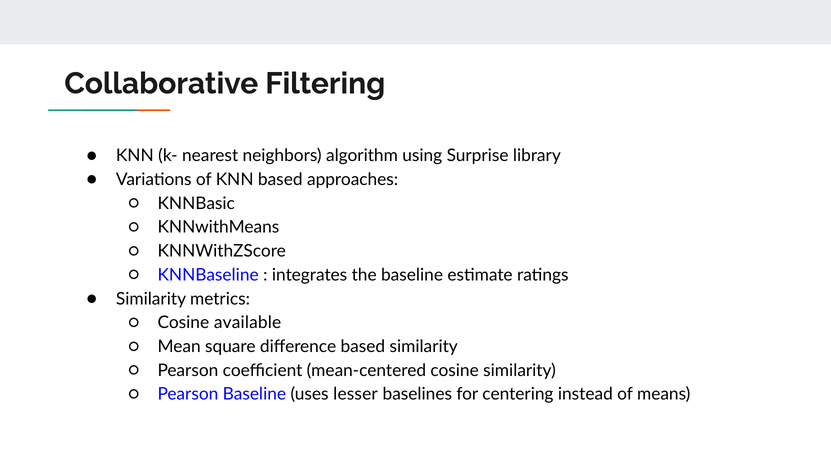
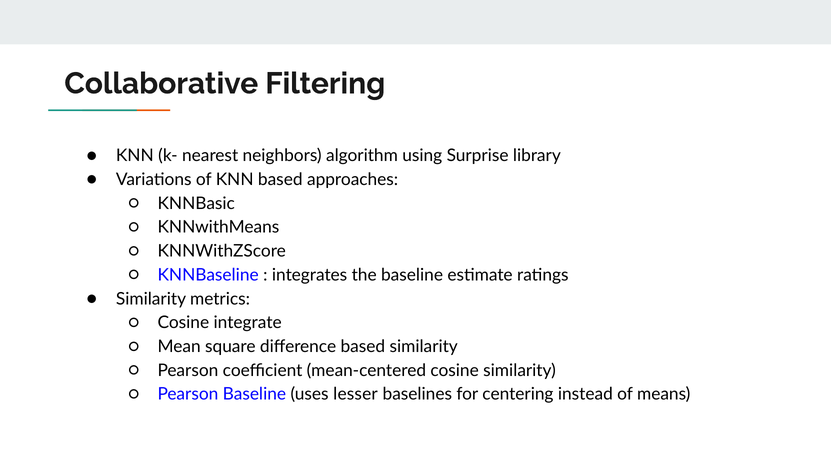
available: available -> integrate (248, 323)
